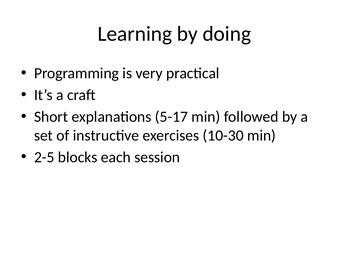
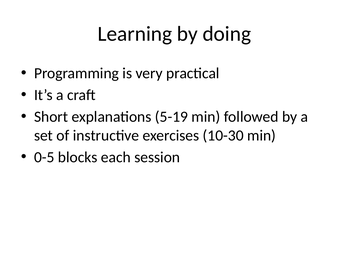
5-17: 5-17 -> 5-19 (171, 117)
2-5: 2-5 -> 0-5 (44, 157)
